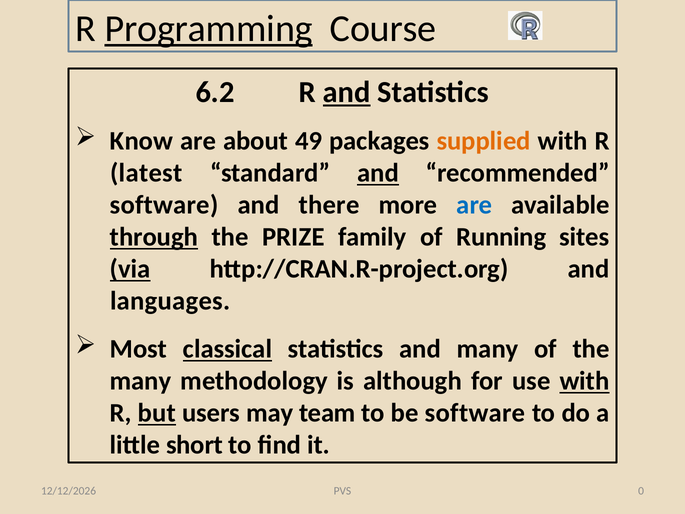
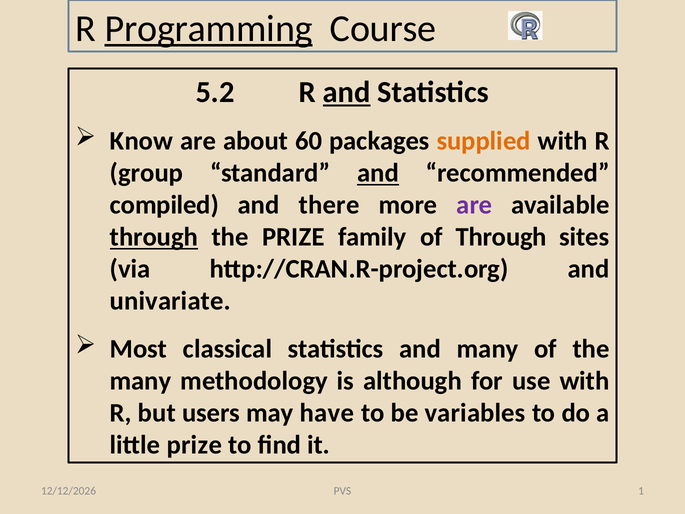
6.2: 6.2 -> 5.2 (215, 92)
49: 49 -> 60 (309, 141)
latest: latest -> group (146, 173)
software: software -> compiled (164, 205)
are colour: blue -> purple (474, 205)
of Running: Running -> Through (501, 237)
via underline: present -> none (130, 269)
languages: languages -> univariate (170, 301)
classical underline: present -> none (227, 349)
with underline: present -> none (585, 381)
but underline: present -> none (157, 413)
team: team -> have (327, 413)
be software: software -> variables (475, 413)
little short: short -> prize (194, 445)
0: 0 -> 1 (641, 491)
